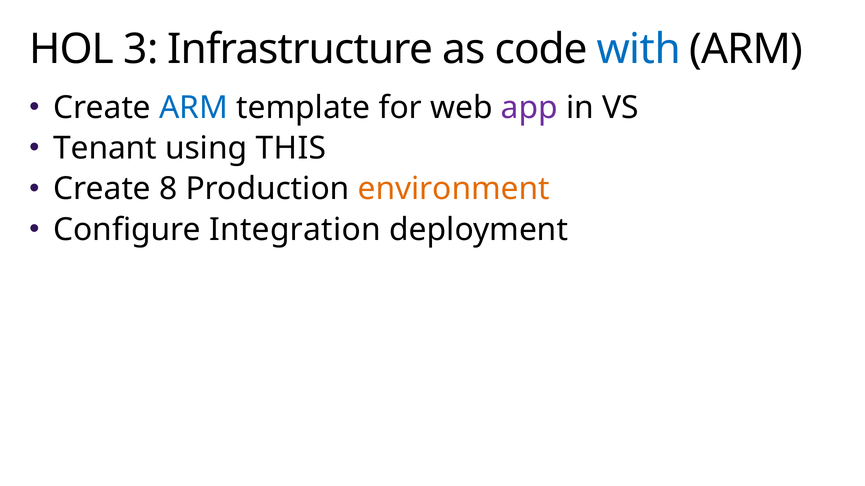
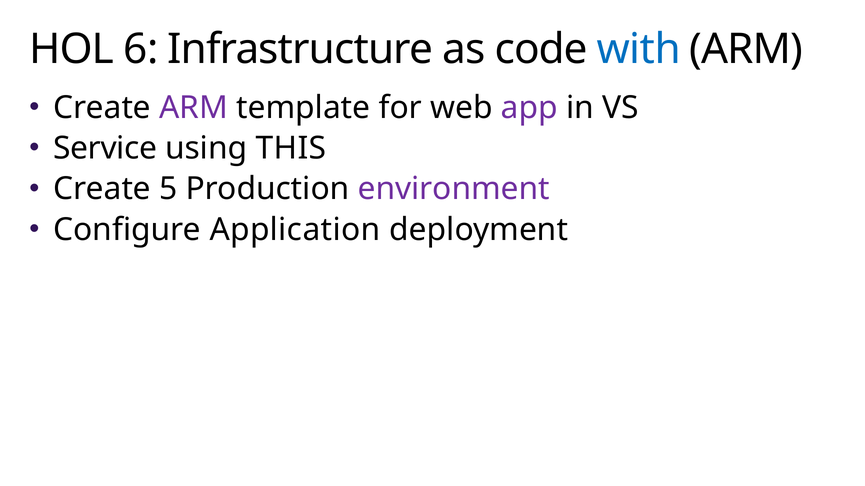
3: 3 -> 6 (141, 50)
ARM colour: blue -> purple (194, 108)
Tenant: Tenant -> Service (105, 148)
8: 8 -> 5 (168, 189)
environment colour: orange -> purple (454, 189)
Integration: Integration -> Application (295, 230)
